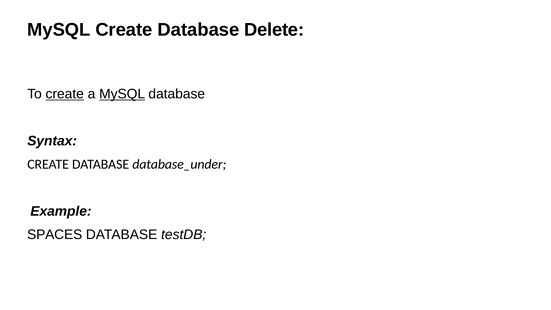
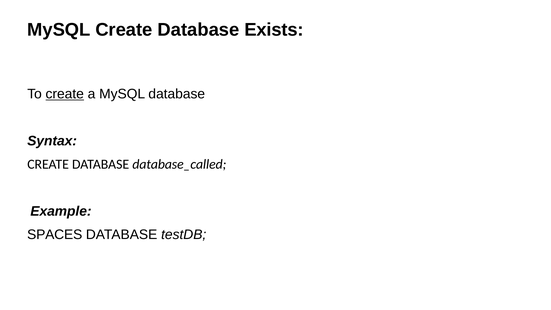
Delete: Delete -> Exists (274, 30)
MySQL underline: present -> none (122, 94)
database_under: database_under -> database_called (179, 164)
